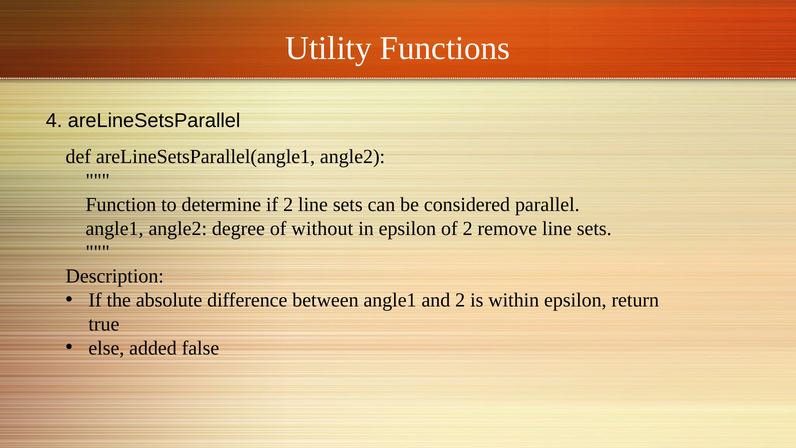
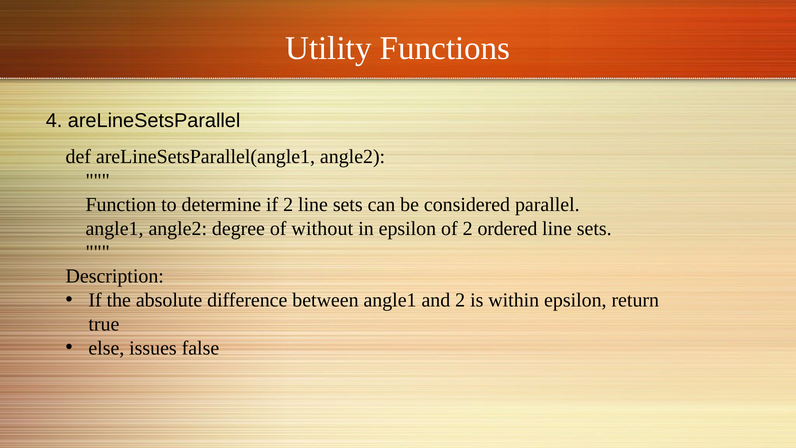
remove: remove -> ordered (507, 228)
added: added -> issues (153, 348)
